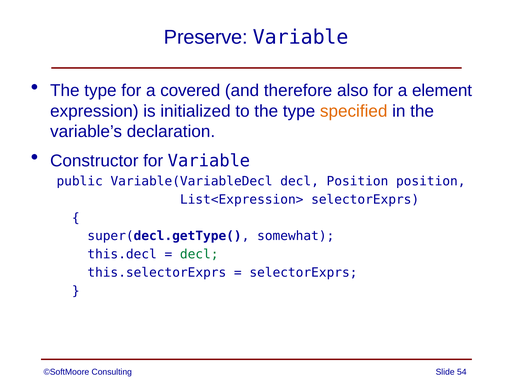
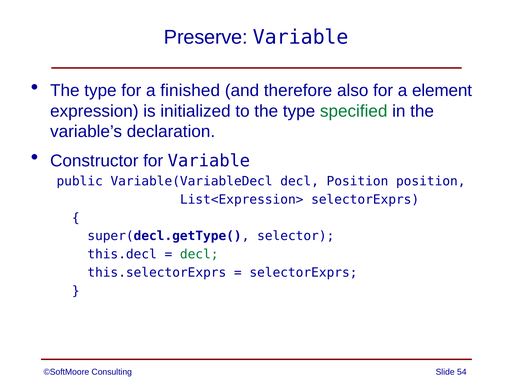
covered: covered -> finished (190, 91)
specified colour: orange -> green (354, 111)
somewhat: somewhat -> selector (296, 236)
